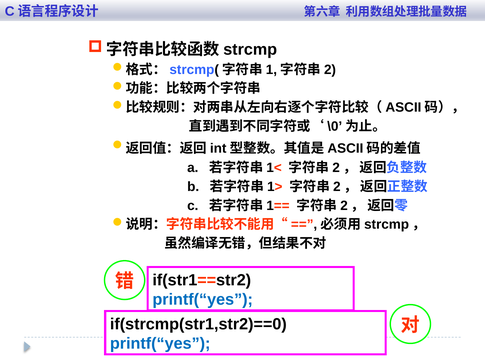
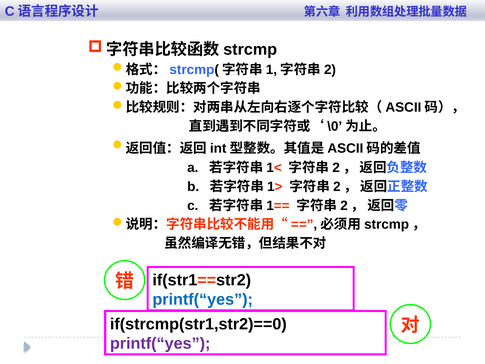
printf(“yes colour: blue -> purple (160, 343)
